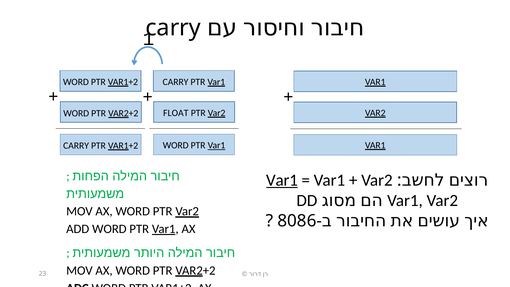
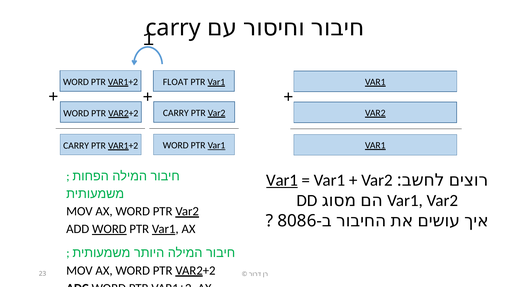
CARRY: CARRY -> FLOAT (175, 82)
FLOAT: FLOAT -> CARRY (176, 113)
WORD underline: none -> present (109, 229)
